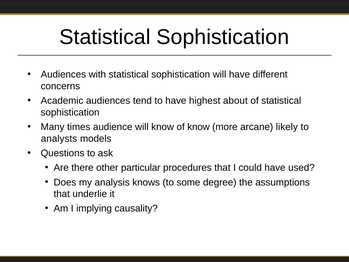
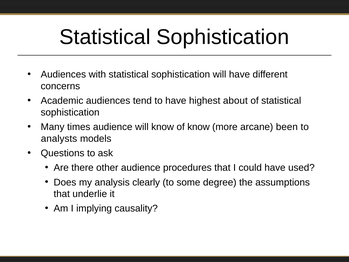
likely: likely -> been (287, 127)
other particular: particular -> audience (141, 168)
knows: knows -> clearly (146, 182)
